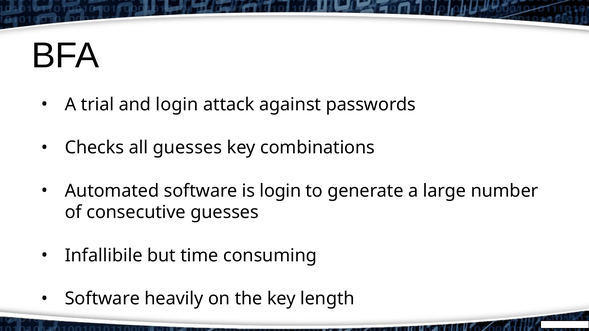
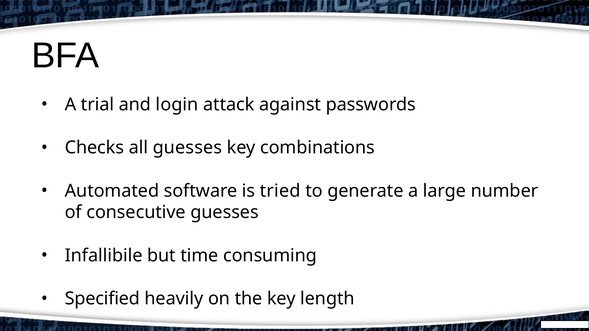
is login: login -> tried (280, 191)
Software: Software -> Specified (102, 299)
